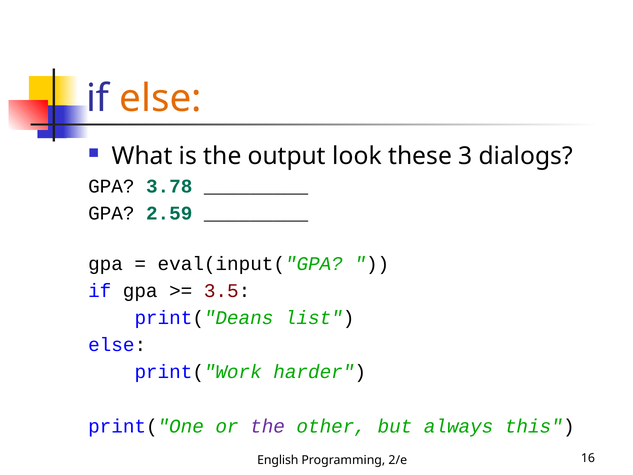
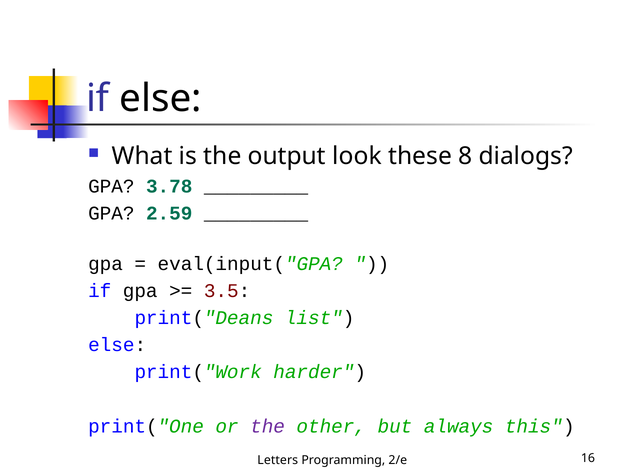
else colour: orange -> black (160, 98)
3: 3 -> 8 (465, 156)
English: English -> Letters (278, 460)
